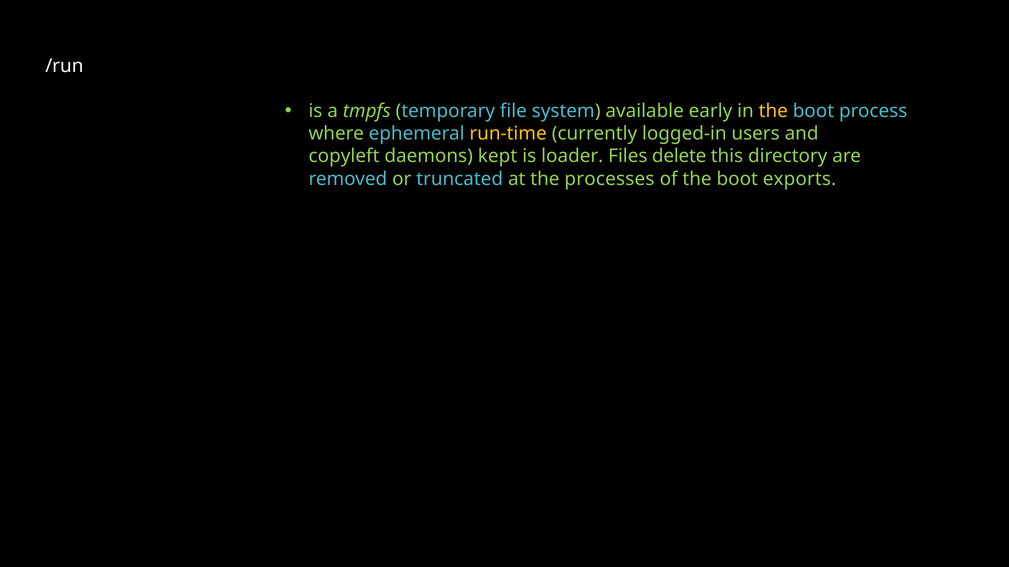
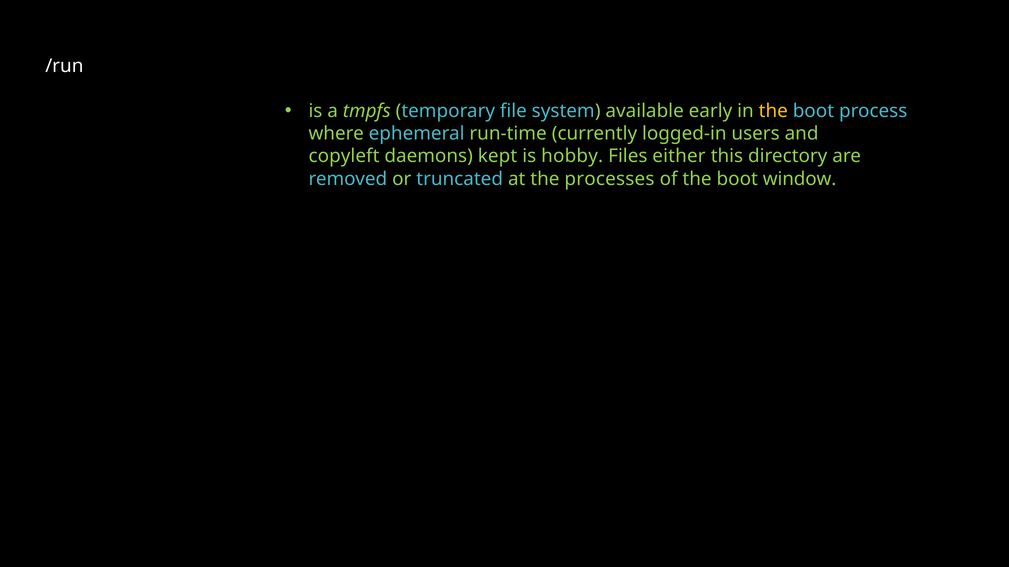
run-time colour: yellow -> light green (508, 134)
loader: loader -> hobby (572, 156)
delete: delete -> either (679, 156)
exports: exports -> window (800, 179)
